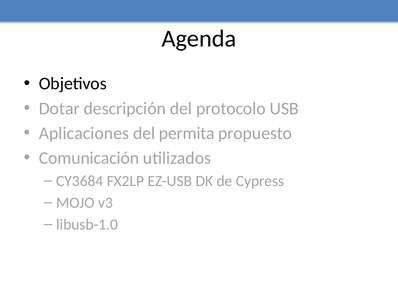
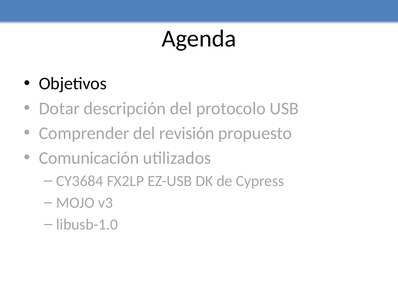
Aplicaciones: Aplicaciones -> Comprender (84, 133)
permita: permita -> revisión (187, 133)
